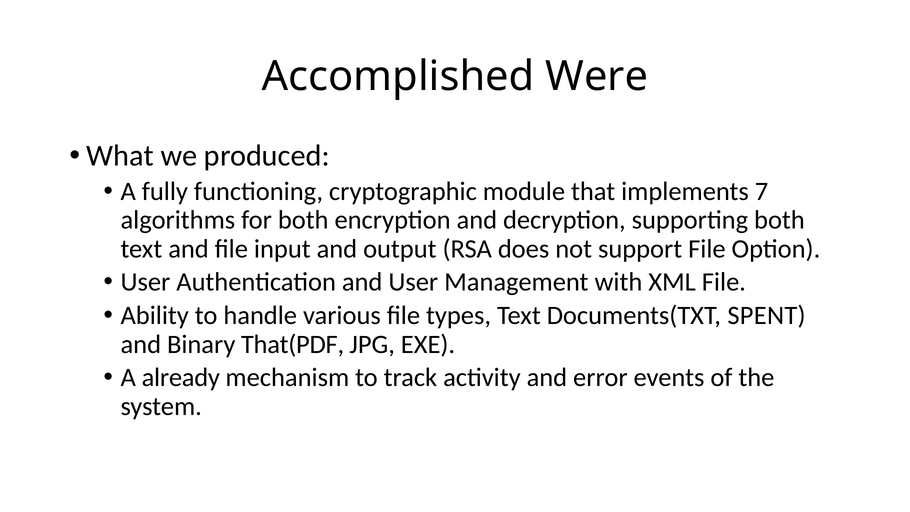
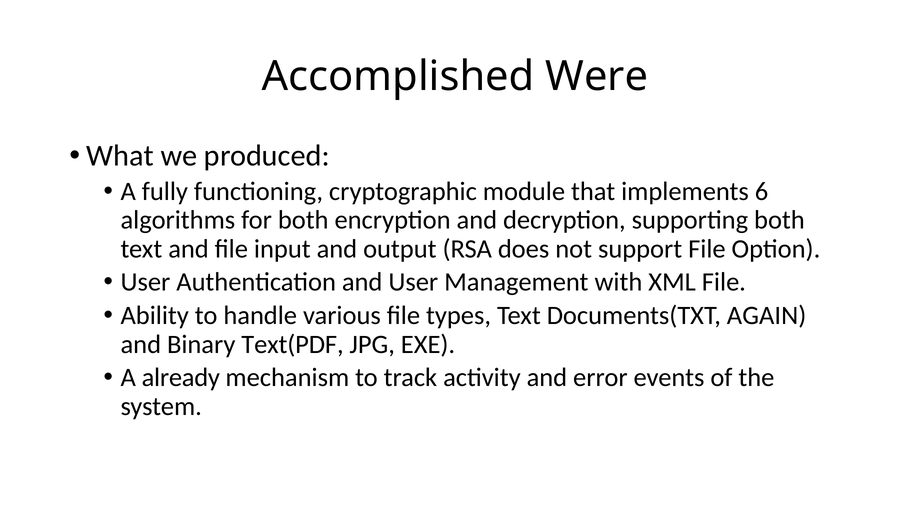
7: 7 -> 6 (762, 191)
SPENT: SPENT -> AGAIN (767, 316)
That(PDF: That(PDF -> Text(PDF (292, 344)
